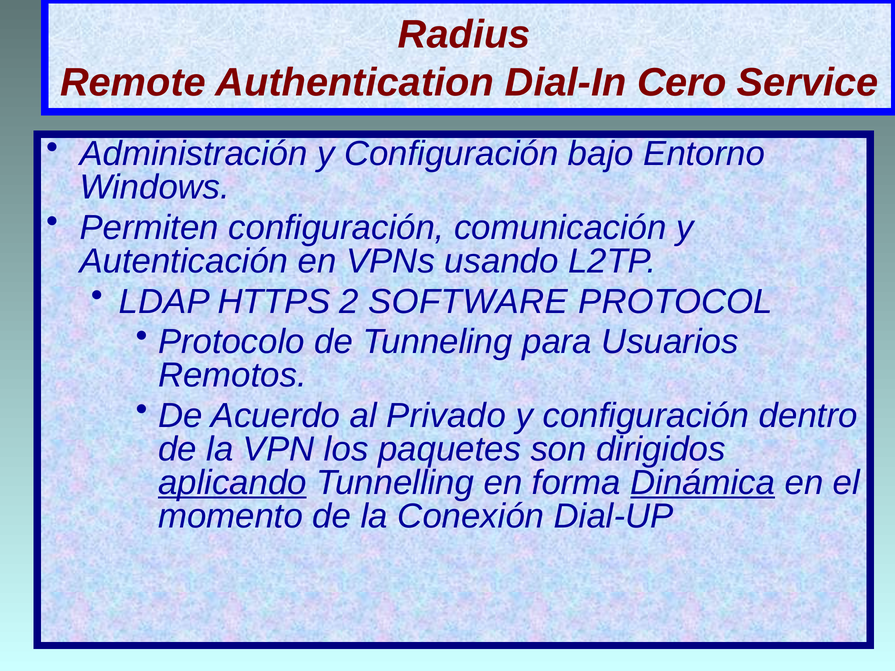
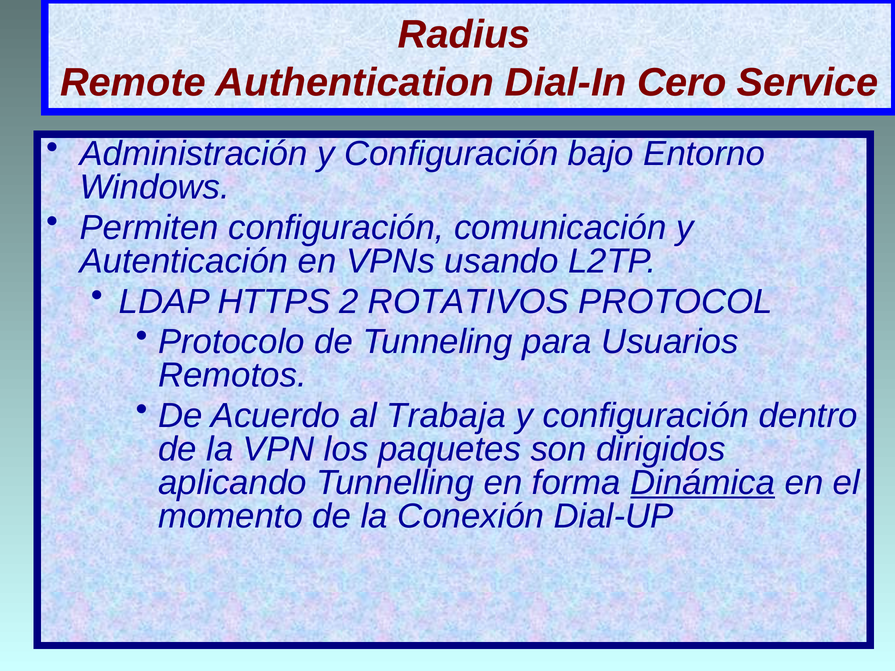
SOFTWARE: SOFTWARE -> ROTATIVOS (468, 302)
Privado: Privado -> Trabaja (446, 416)
aplicando underline: present -> none (232, 483)
